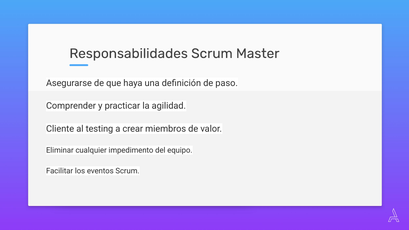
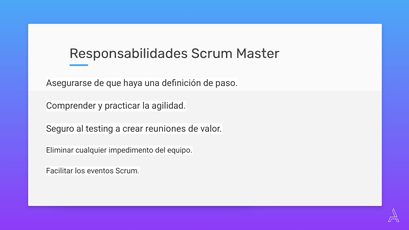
Cliente: Cliente -> Seguro (60, 129)
miembros: miembros -> reuniones (166, 129)
